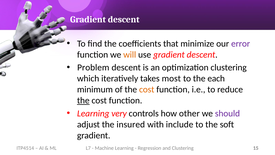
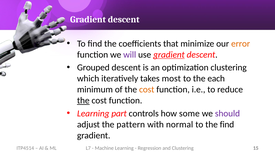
error colour: purple -> orange (241, 44)
will colour: orange -> purple (130, 55)
gradient underline: none -> present (169, 55)
Problem: Problem -> Grouped (93, 67)
very: very -> part (119, 113)
other: other -> some (189, 113)
insured: insured -> pattern (131, 124)
include: include -> normal (180, 124)
the soft: soft -> find (227, 124)
